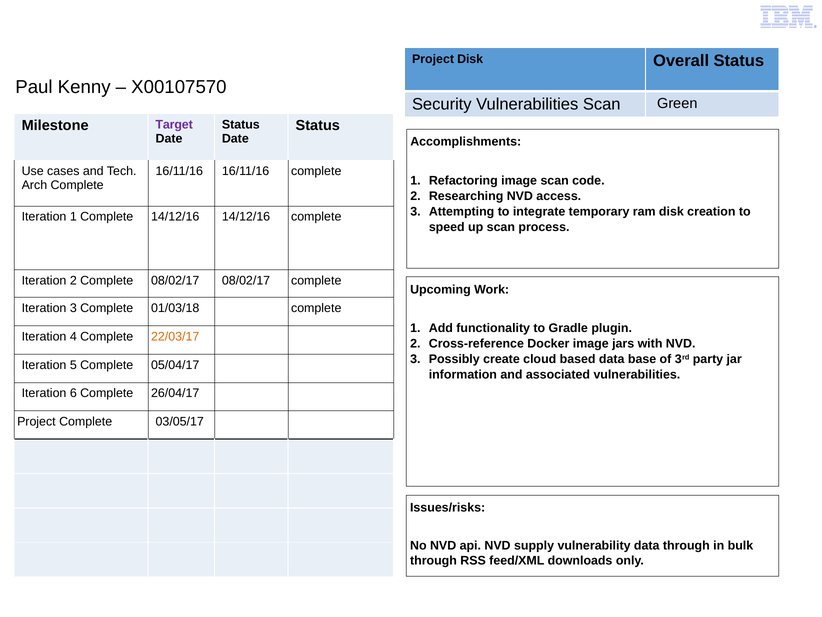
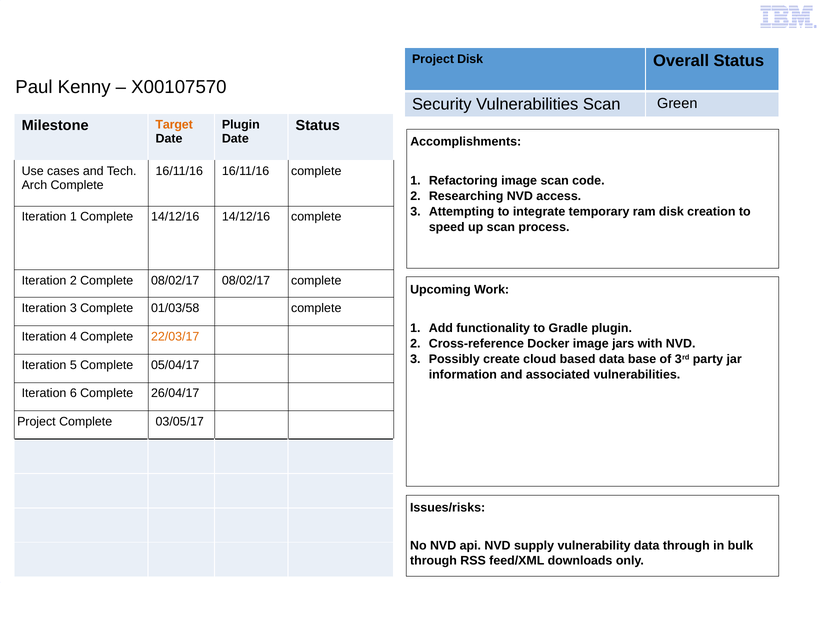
Status: Status -> Plugin (241, 124)
Target colour: purple -> orange (174, 124)
01/03/18: 01/03/18 -> 01/03/58 (175, 308)
